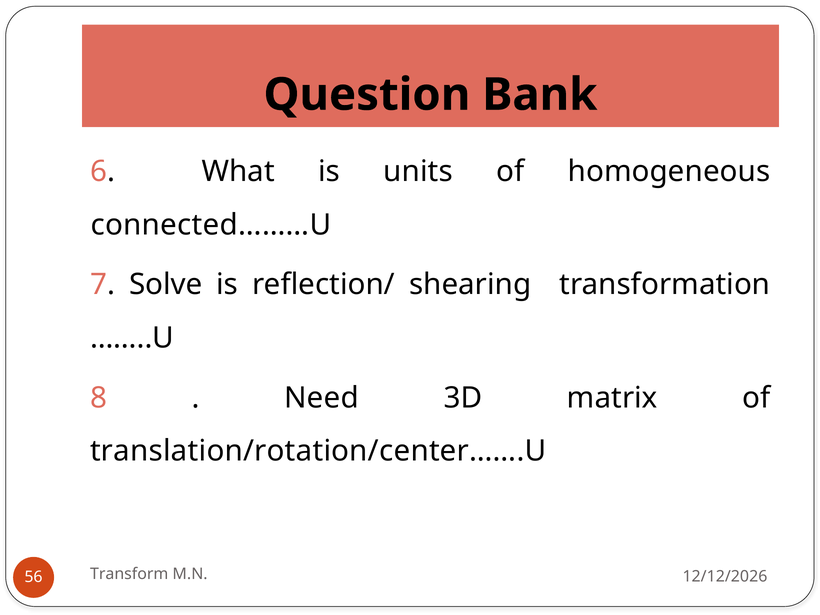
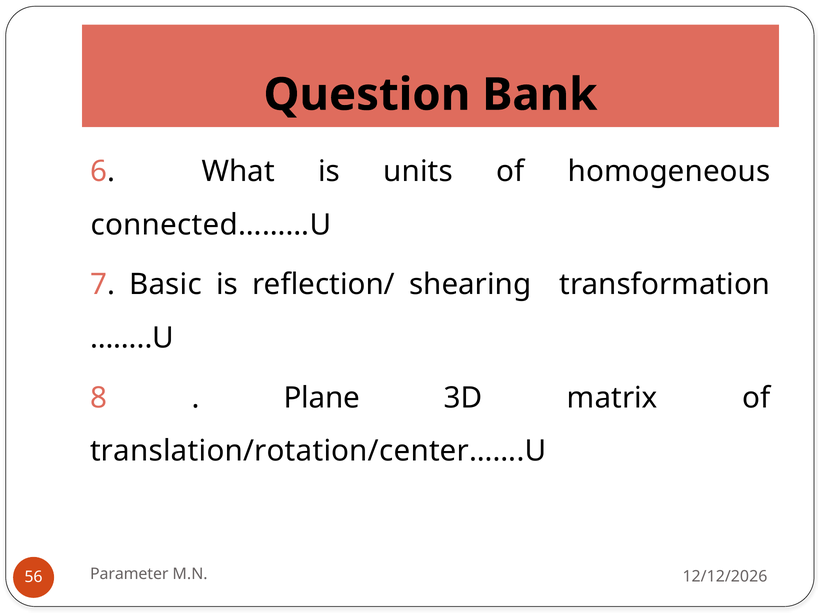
Solve: Solve -> Basic (165, 285)
Need: Need -> Plane (322, 398)
Transform: Transform -> Parameter (129, 574)
